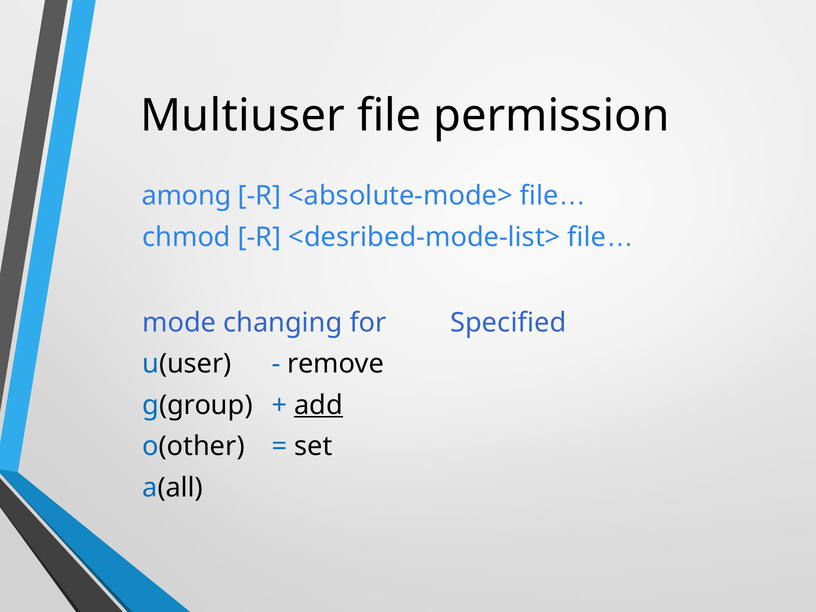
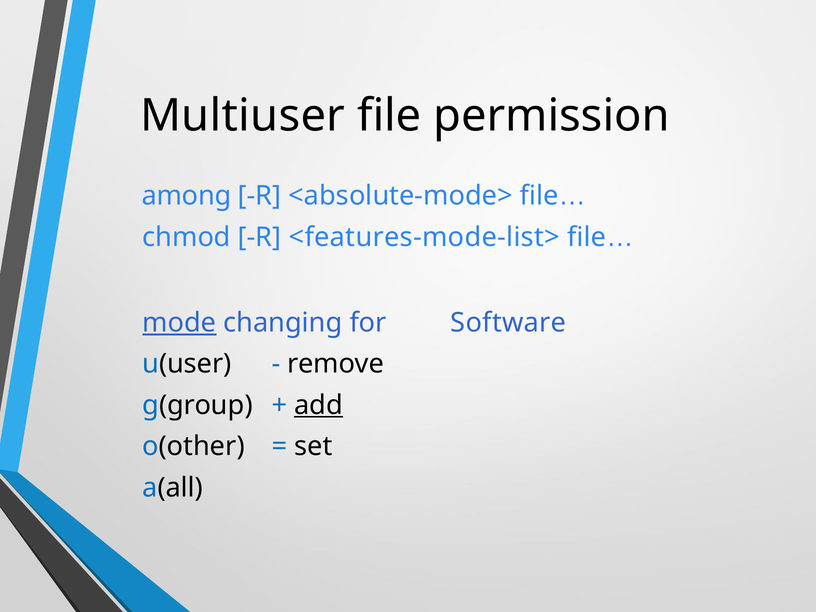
<desribed-mode-list>: <desribed-mode-list> -> <features-mode-list> (424, 237)
mode underline: none -> present (179, 323)
Specified: Specified -> Software (508, 323)
